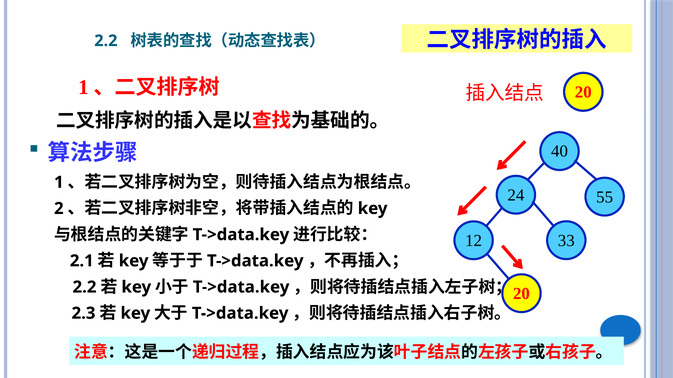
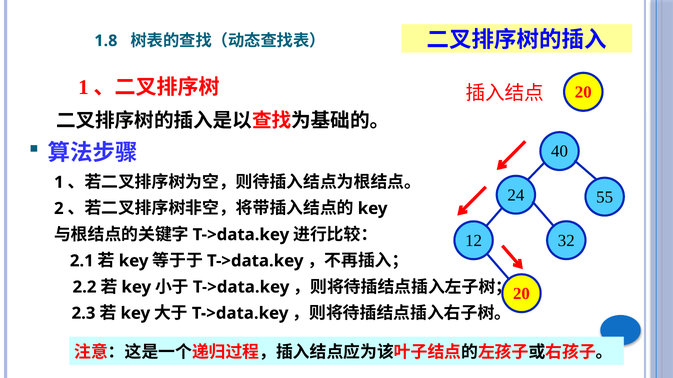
2.2: 2.2 -> 1.8 (106, 41)
33: 33 -> 32 (566, 241)
